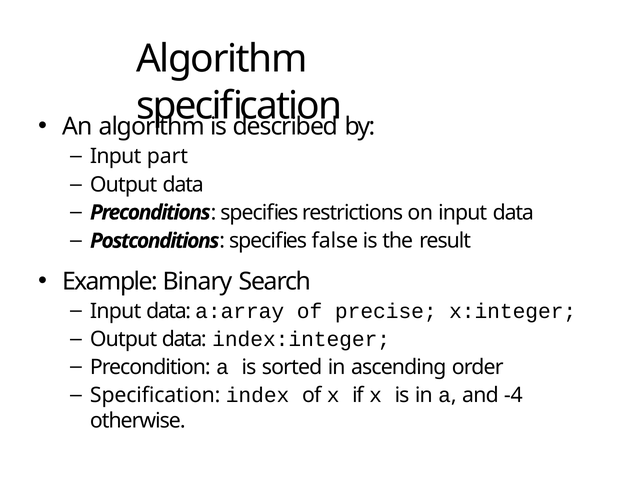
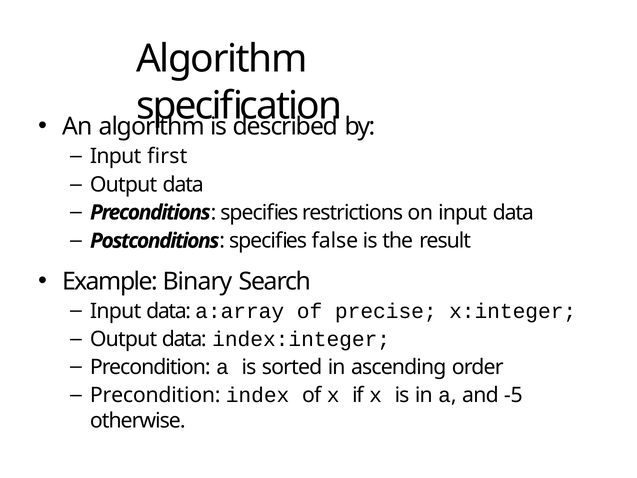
part: part -> first (167, 156)
Specification: Specification -> Precondition (155, 395)
-4: -4 -> -5 (513, 395)
